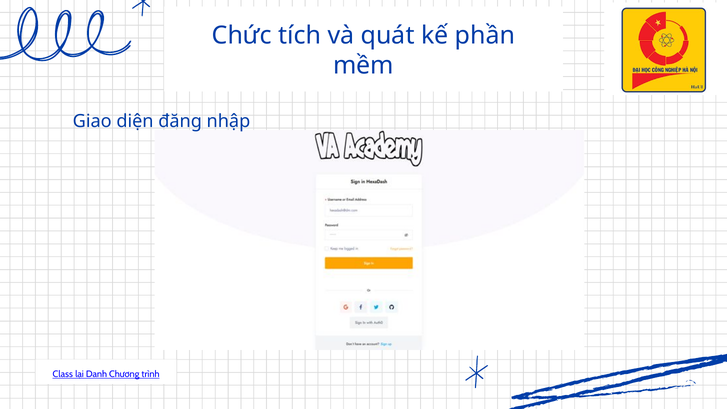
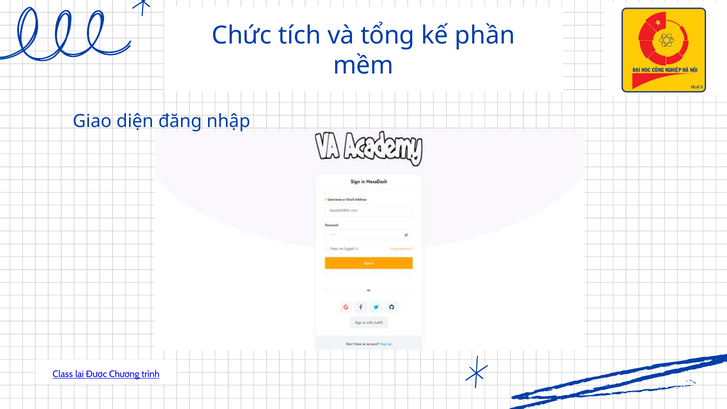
quát: quát -> tổng (388, 36)
Danh: Danh -> Được (96, 374)
